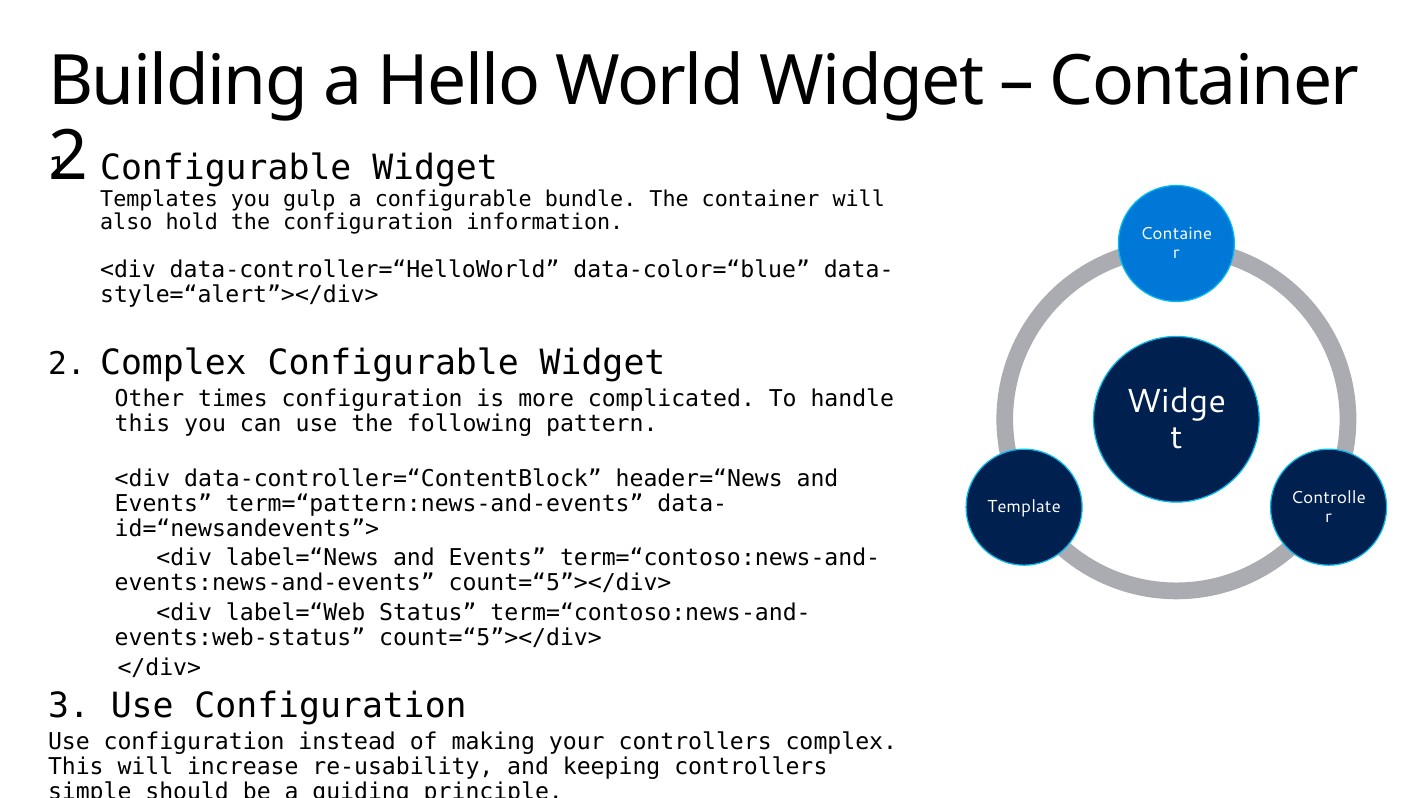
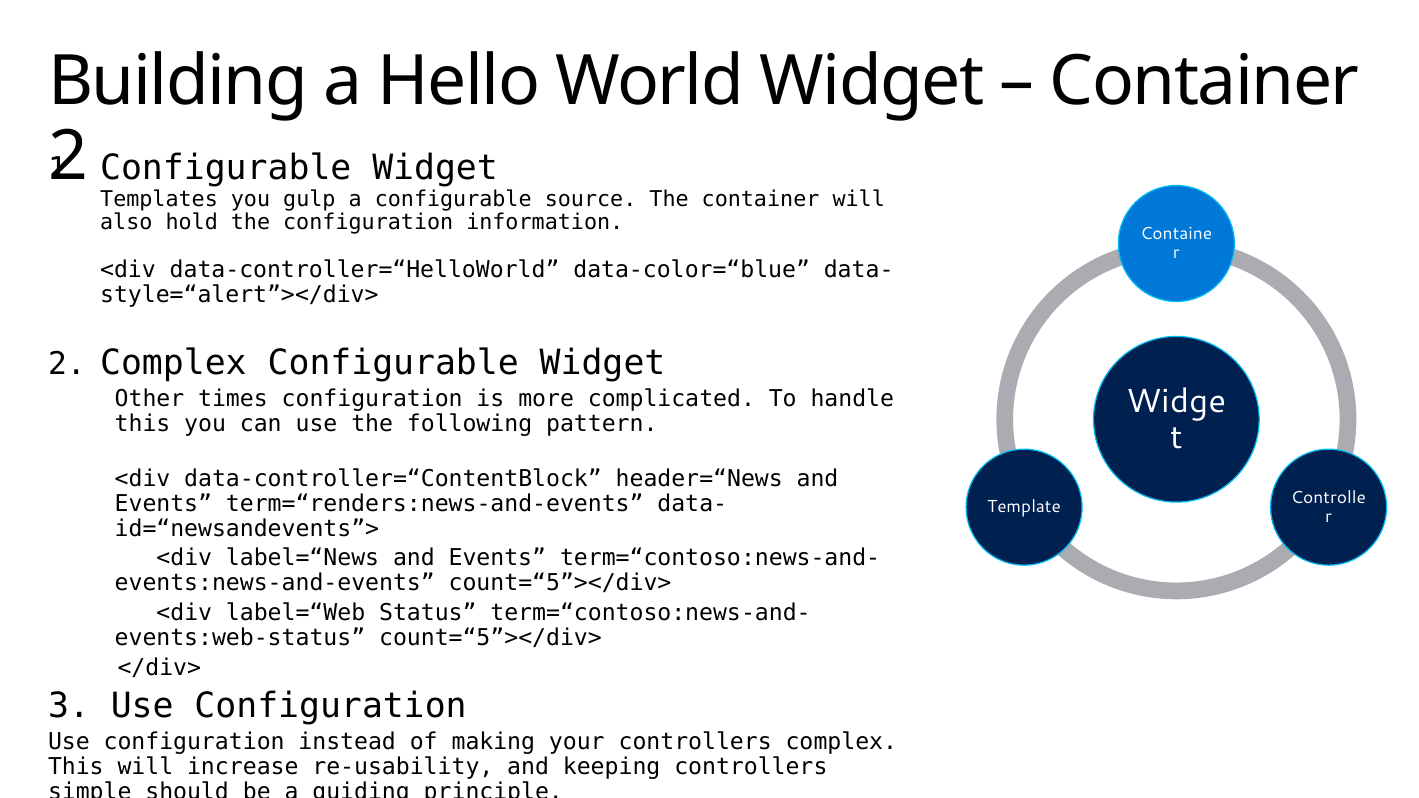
bundle: bundle -> source (591, 199)
term=“pattern:news-and-events: term=“pattern:news-and-events -> term=“renders:news-and-events (435, 504)
